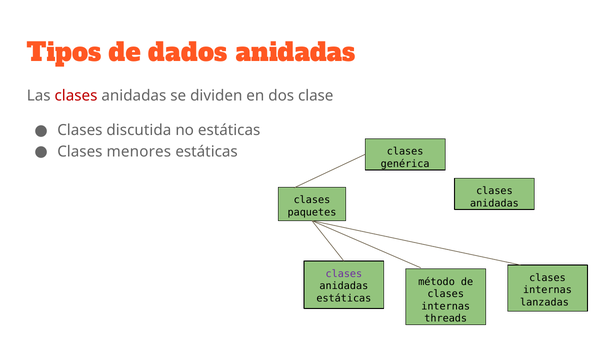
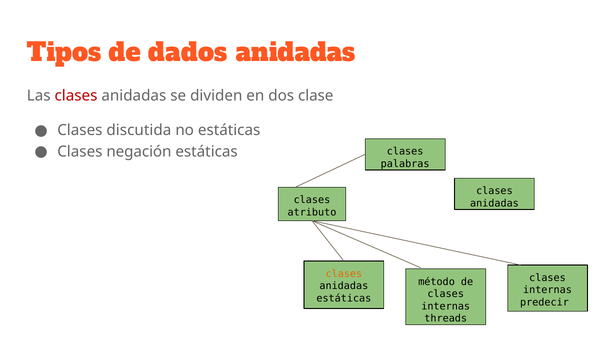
menores: menores -> negación (139, 151)
genérica: genérica -> palabras (405, 164)
paquetes: paquetes -> atributo (312, 212)
clases colour: purple -> orange (344, 274)
lanzadas: lanzadas -> predecir (544, 302)
